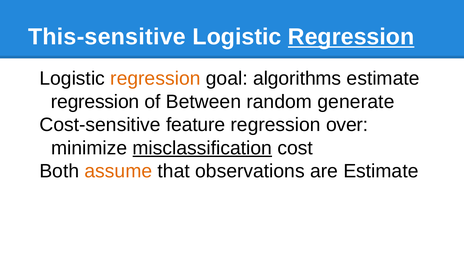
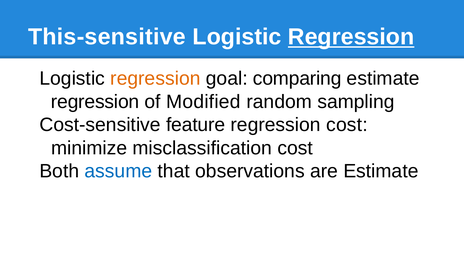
algorithms: algorithms -> comparing (297, 78)
Between: Between -> Modified (203, 102)
generate: generate -> sampling (356, 102)
regression over: over -> cost (347, 125)
misclassification underline: present -> none (202, 148)
assume colour: orange -> blue (118, 171)
